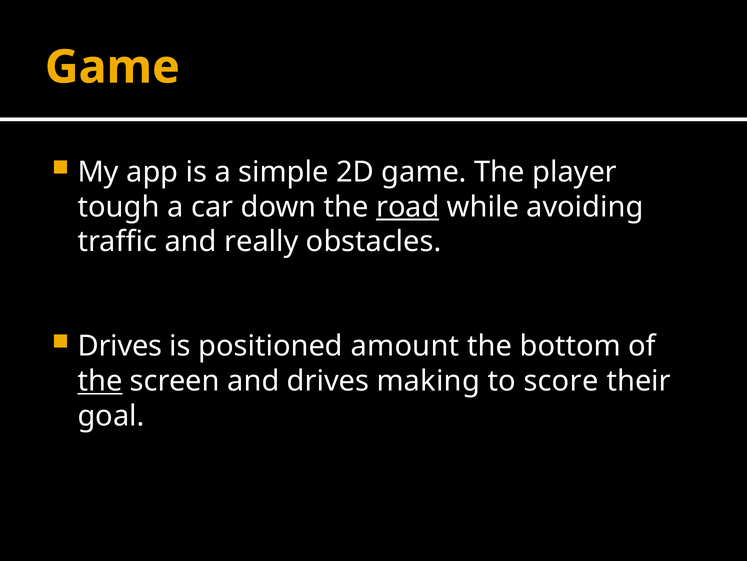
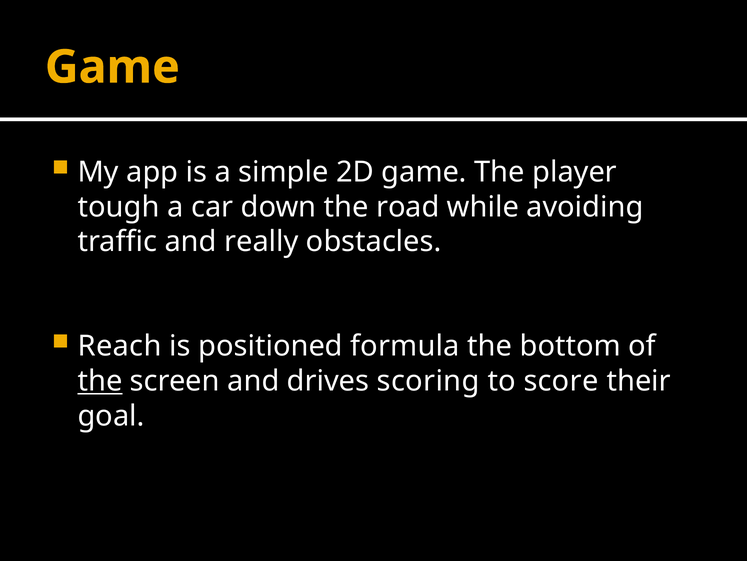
road underline: present -> none (408, 207)
Drives: Drives -> Reach (120, 346)
amount: amount -> formula (405, 346)
making: making -> scoring (428, 381)
